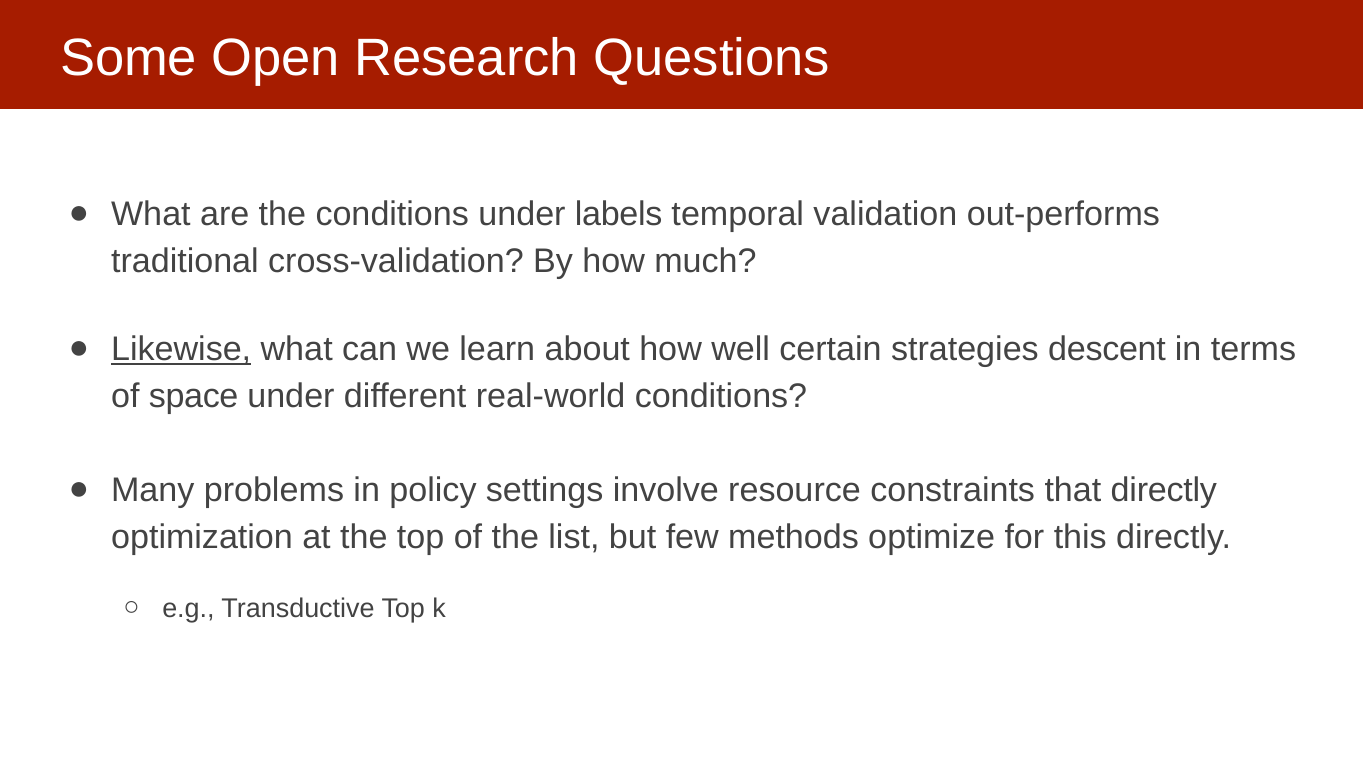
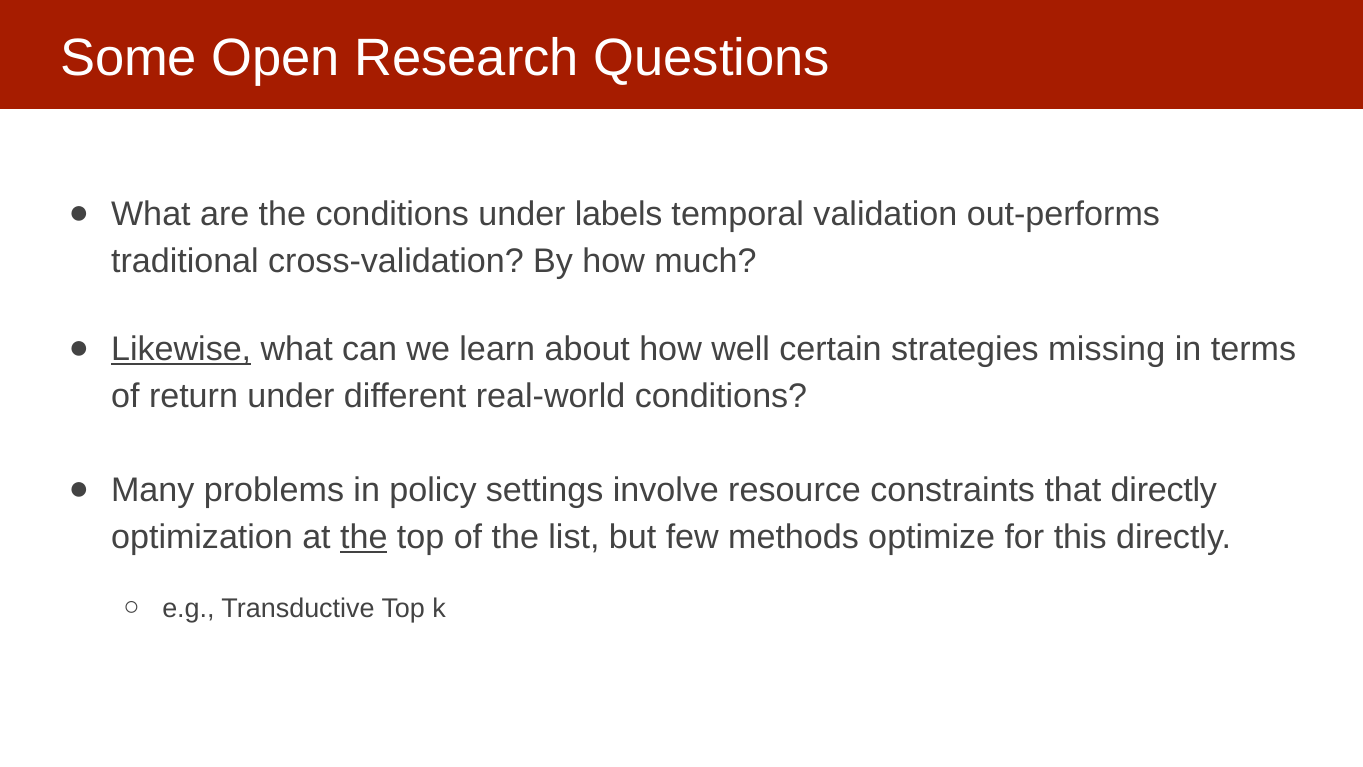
descent: descent -> missing (1107, 349)
space: space -> return (193, 396)
the underline: none -> present (364, 537)
